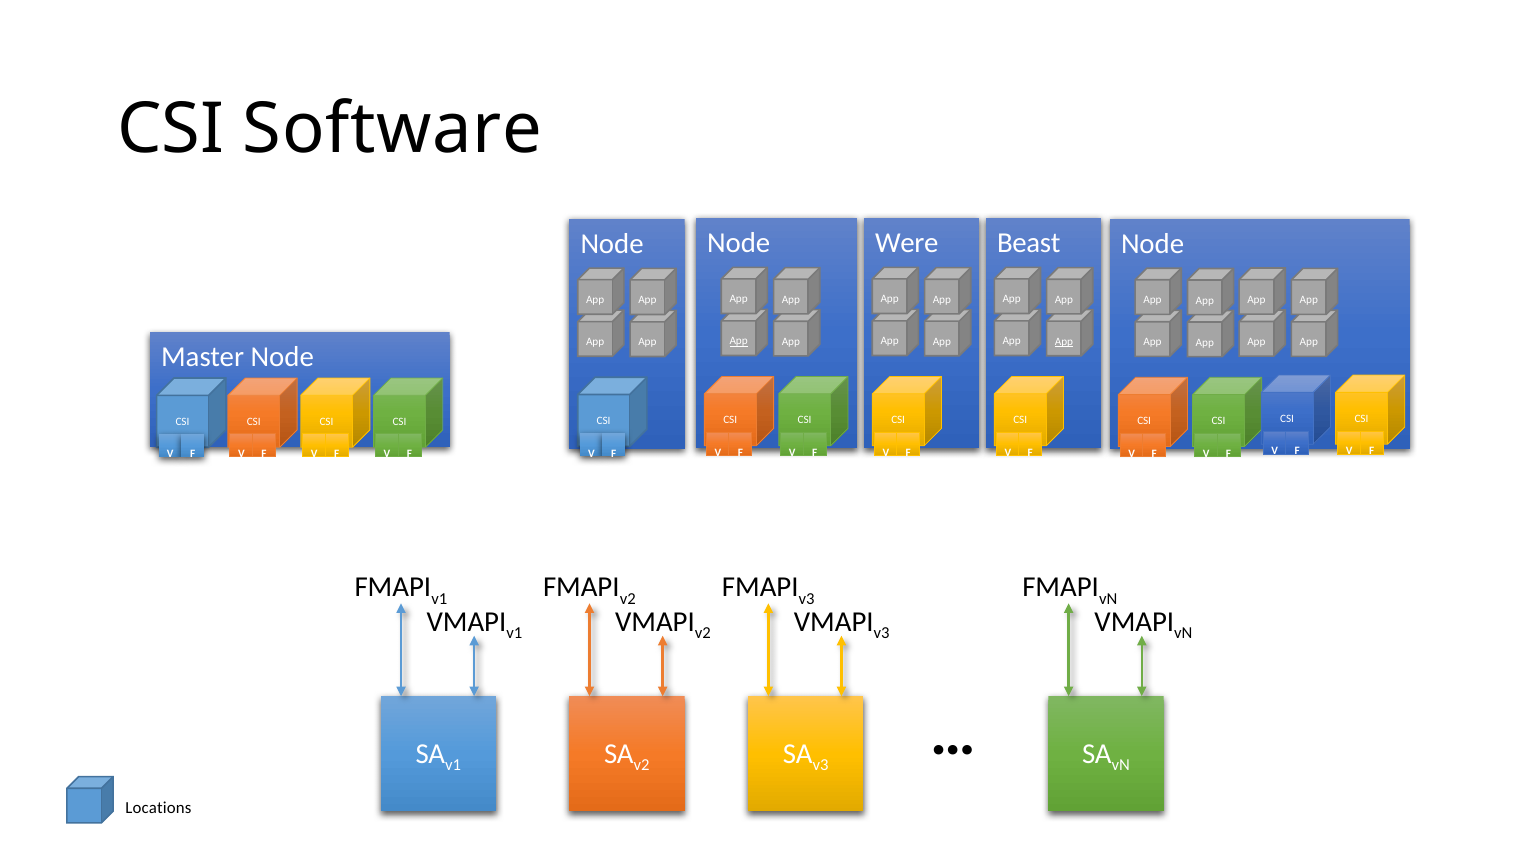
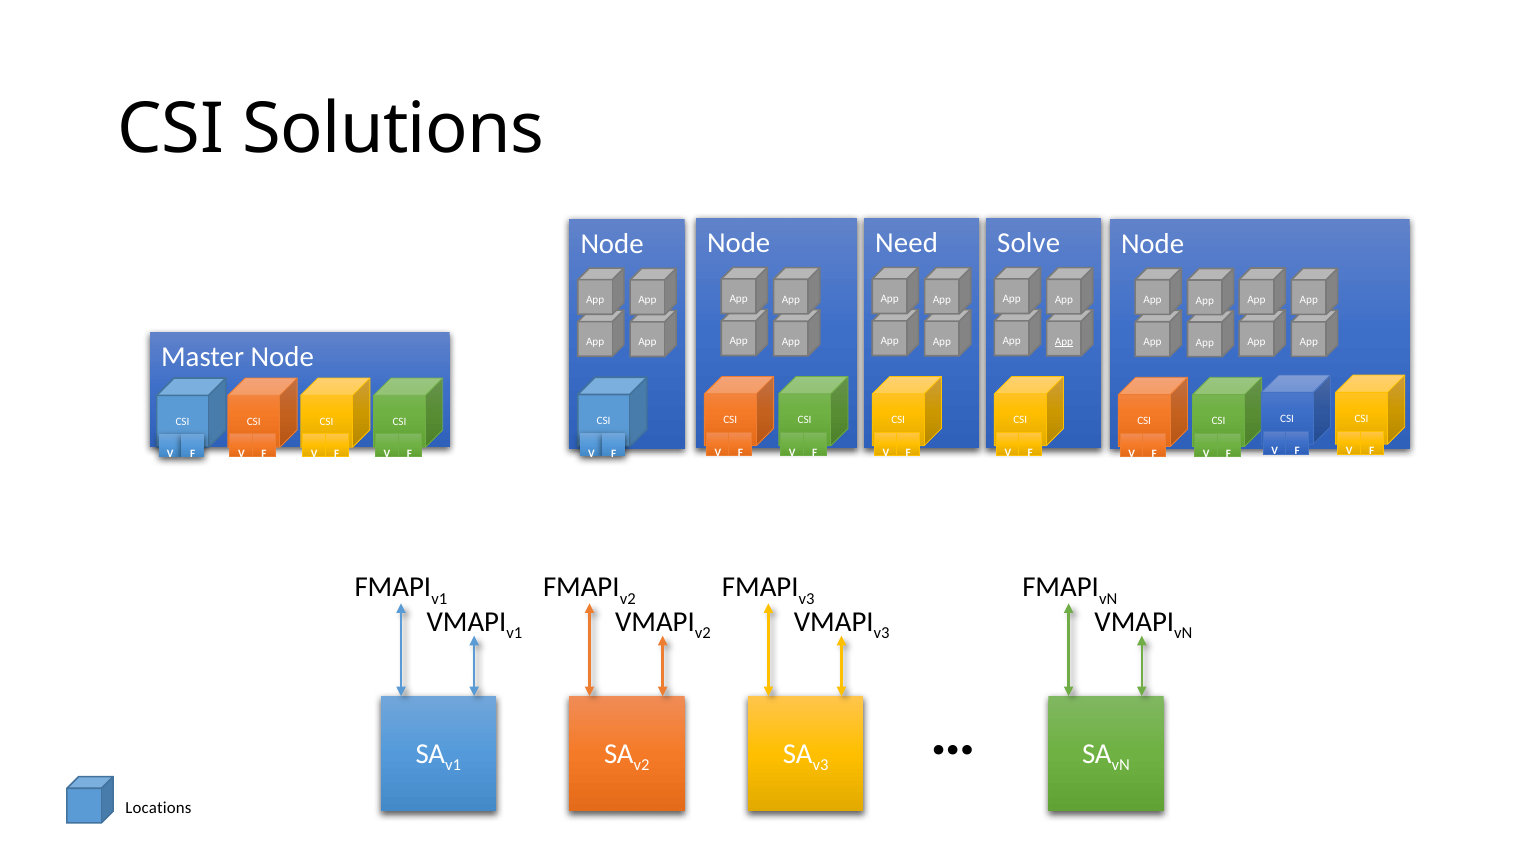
Software: Software -> Solutions (393, 129)
Were: Were -> Need (907, 243)
Beast: Beast -> Solve (1029, 243)
App underline: present -> none (739, 341)
